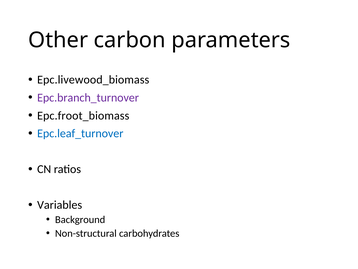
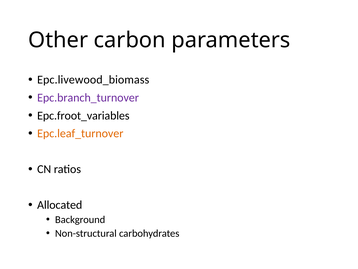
Epc.froot_biomass: Epc.froot_biomass -> Epc.froot_variables (83, 115)
Epc.leaf_turnover colour: blue -> orange (80, 133)
Variables: Variables -> Allocated (60, 205)
